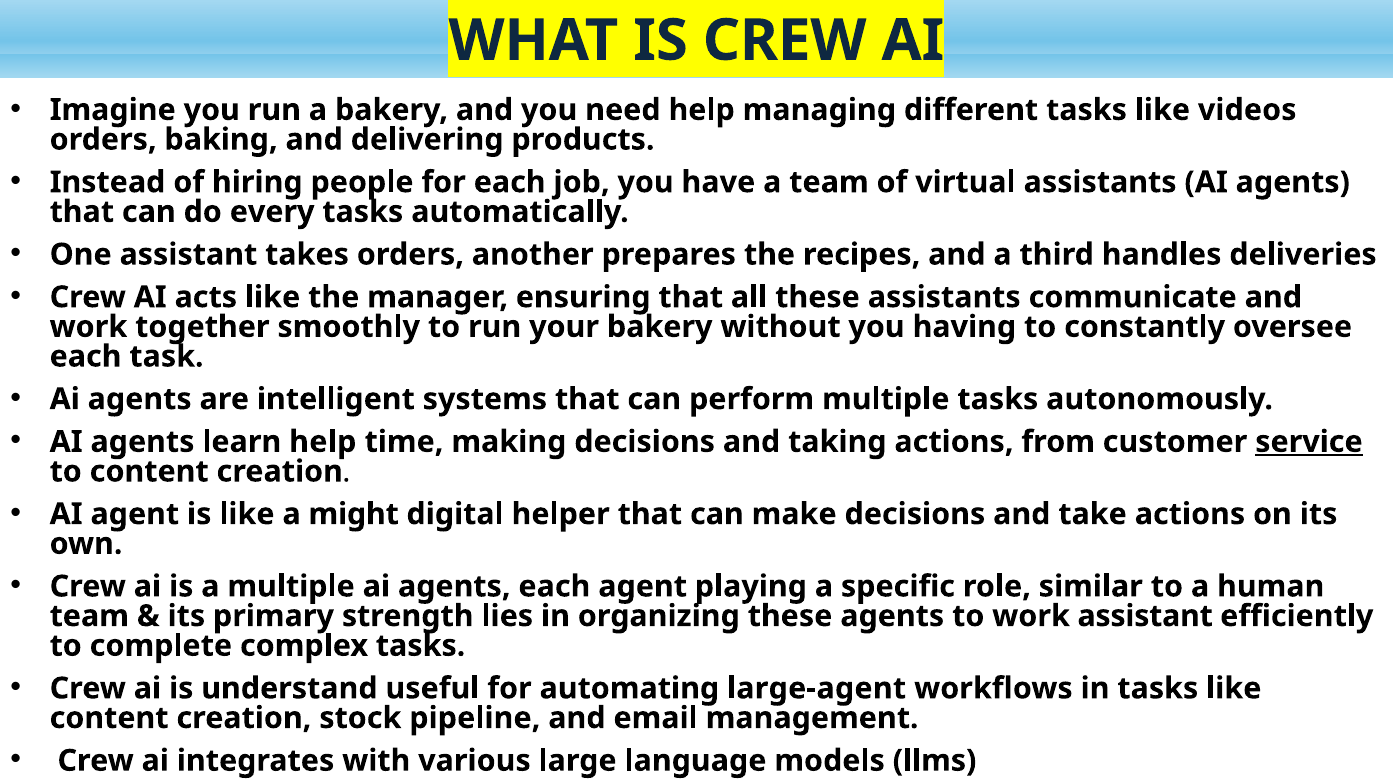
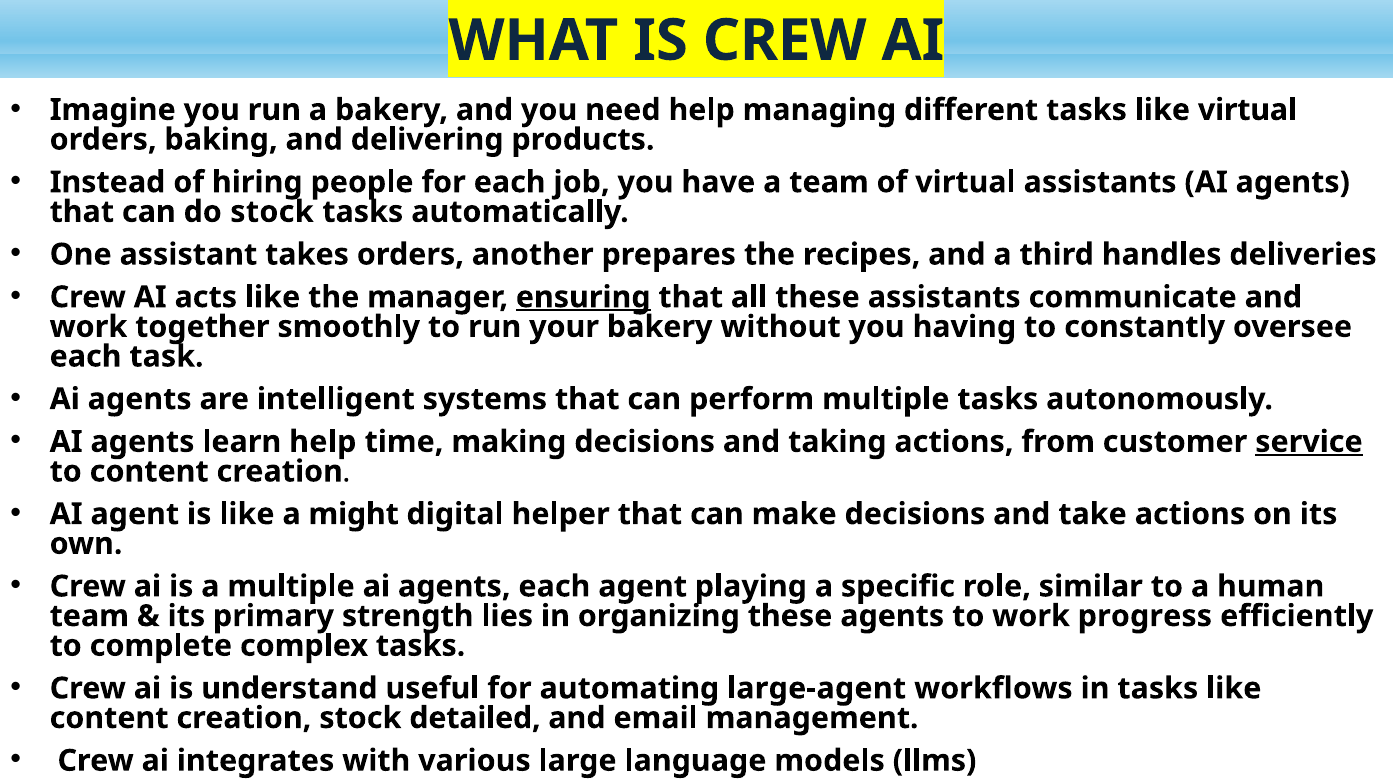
like videos: videos -> virtual (1247, 110)
do every: every -> stock (272, 212)
ensuring underline: none -> present (583, 297)
work assistant: assistant -> progress (1145, 616)
pipeline: pipeline -> detailed (475, 718)
